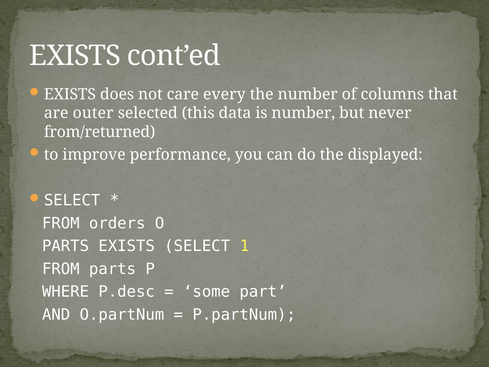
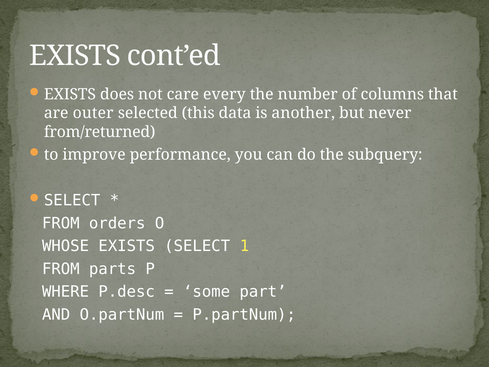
is number: number -> another (303, 113)
displayed: displayed -> subquery (385, 155)
PARTS: PARTS -> WHOSE (66, 246)
